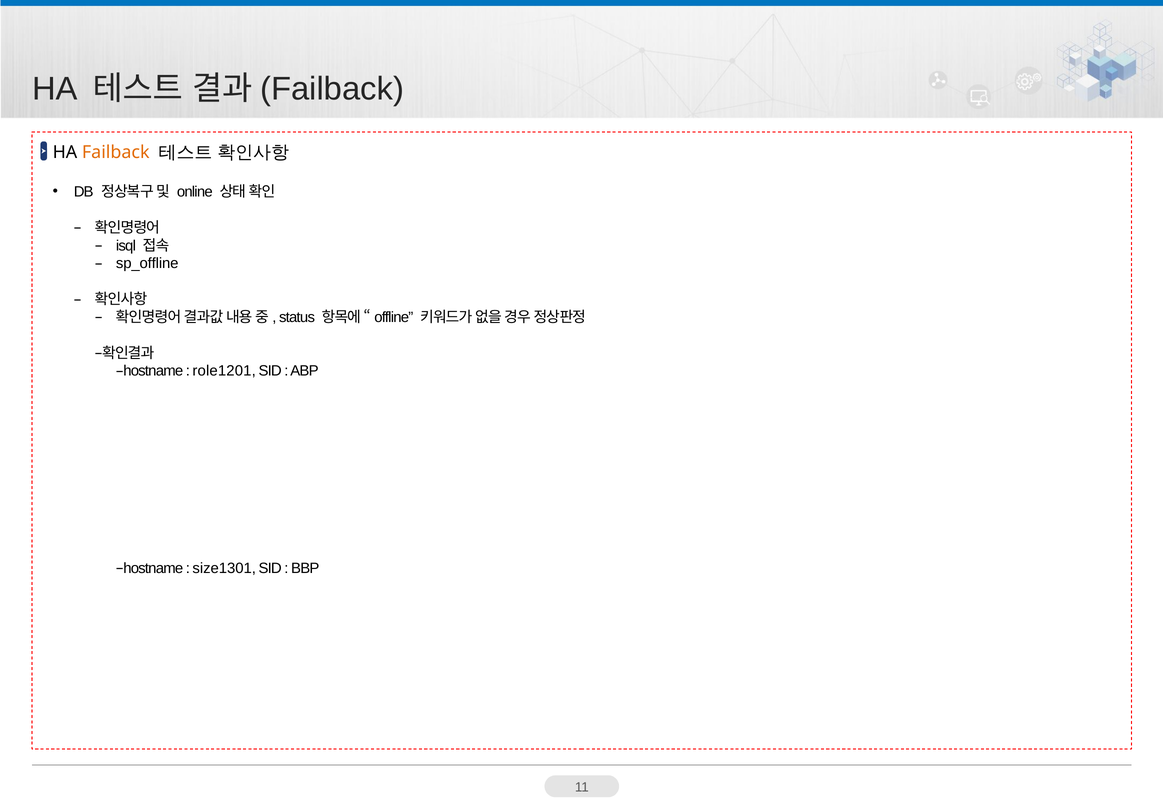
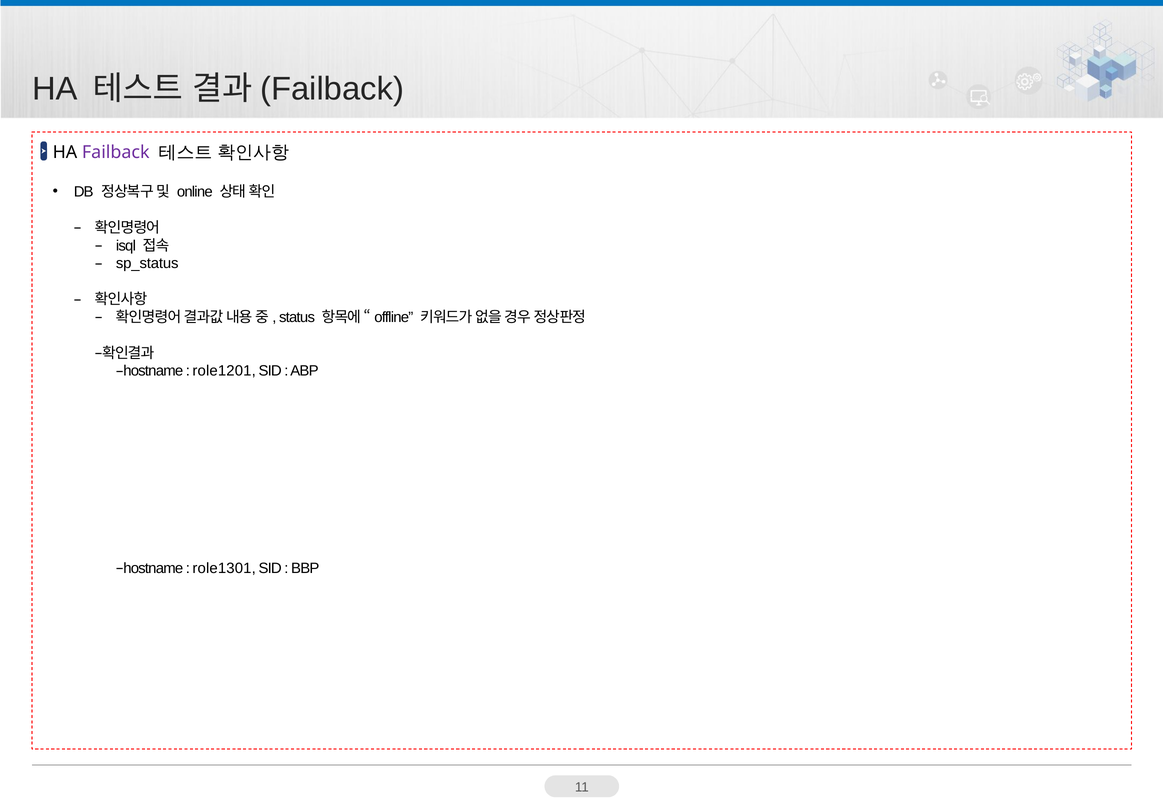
Failback colour: orange -> purple (116, 153)
sp_offline: sp_offline -> sp_status (147, 264)
size1301: size1301 -> role1301 (224, 569)
